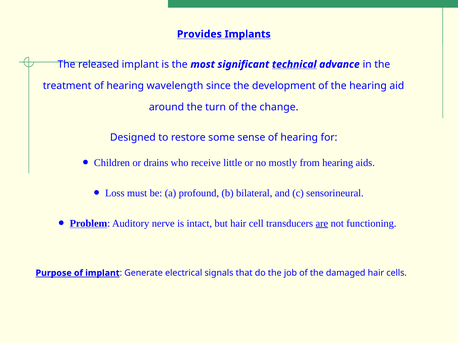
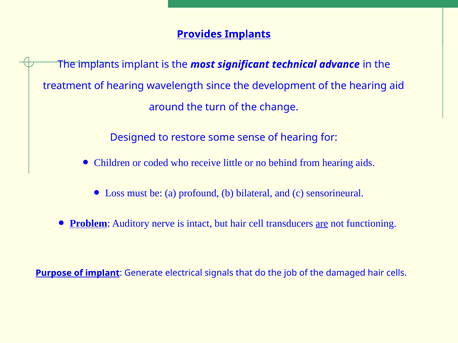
The released: released -> implants (99, 64)
technical underline: present -> none (294, 64)
drains: drains -> coded (156, 163)
mostly: mostly -> behind (283, 163)
